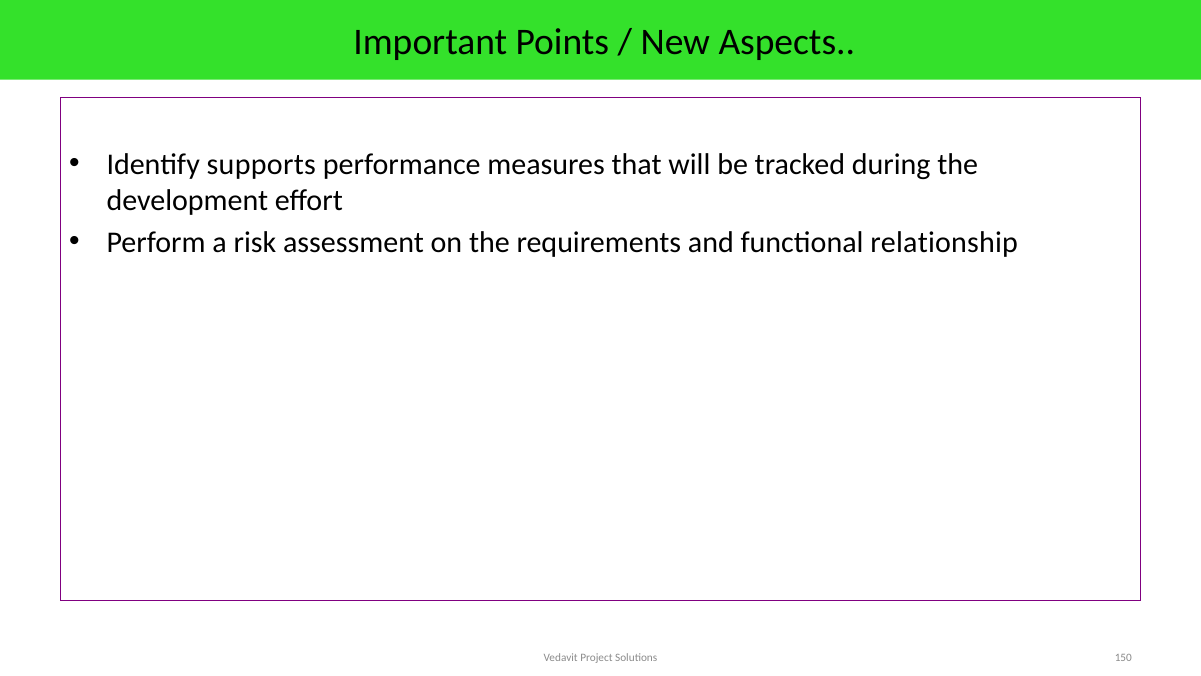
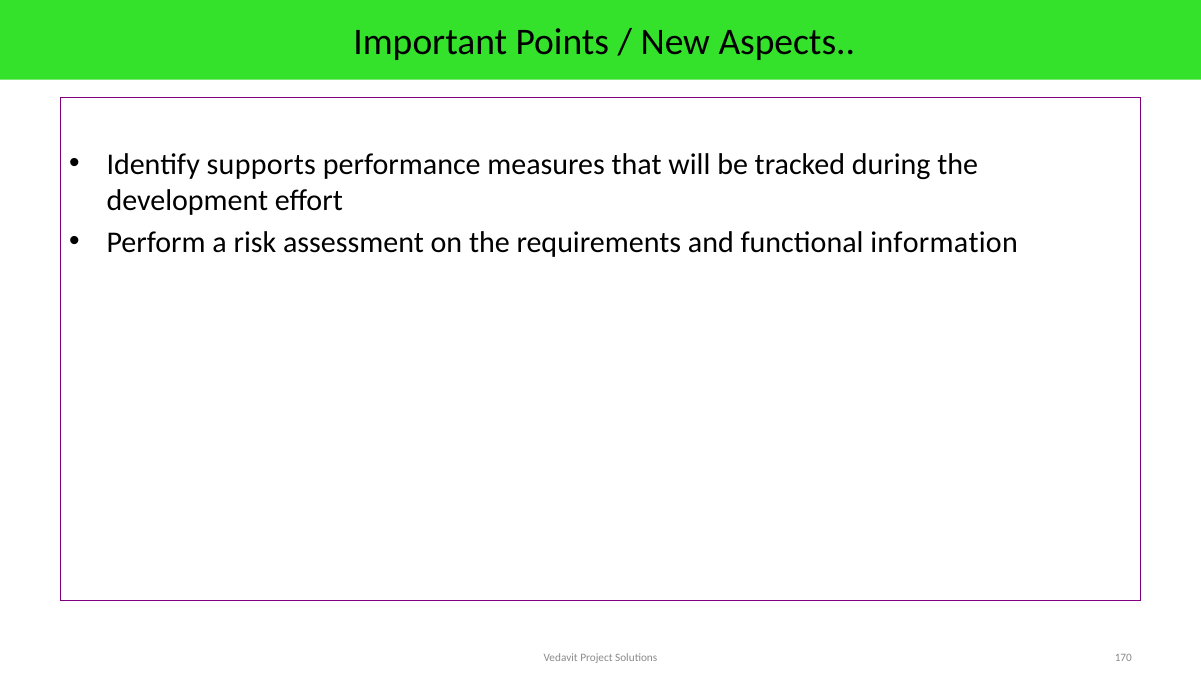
relationship: relationship -> information (944, 242)
150: 150 -> 170 (1123, 657)
